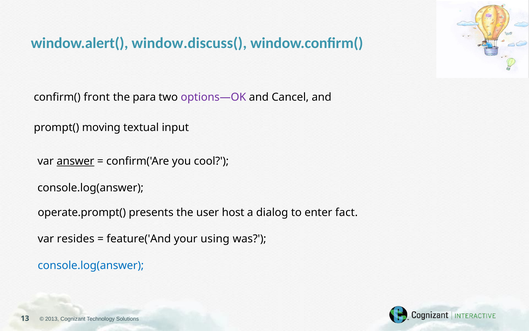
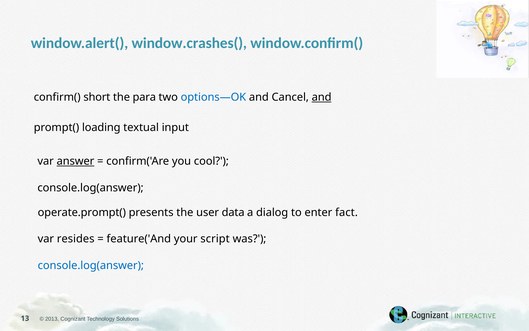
window.discuss(: window.discuss( -> window.crashes( (189, 43)
front: front -> short (97, 97)
options—OK colour: purple -> blue (213, 97)
and underline: none -> present (322, 97)
moving: moving -> loading (101, 128)
host: host -> data (233, 212)
using: using -> script (215, 239)
